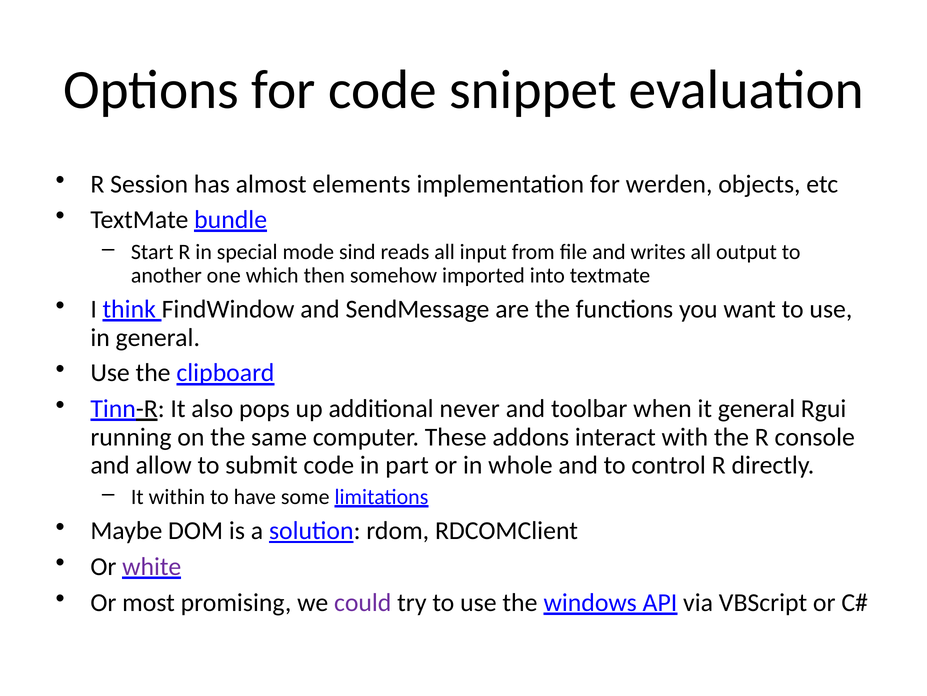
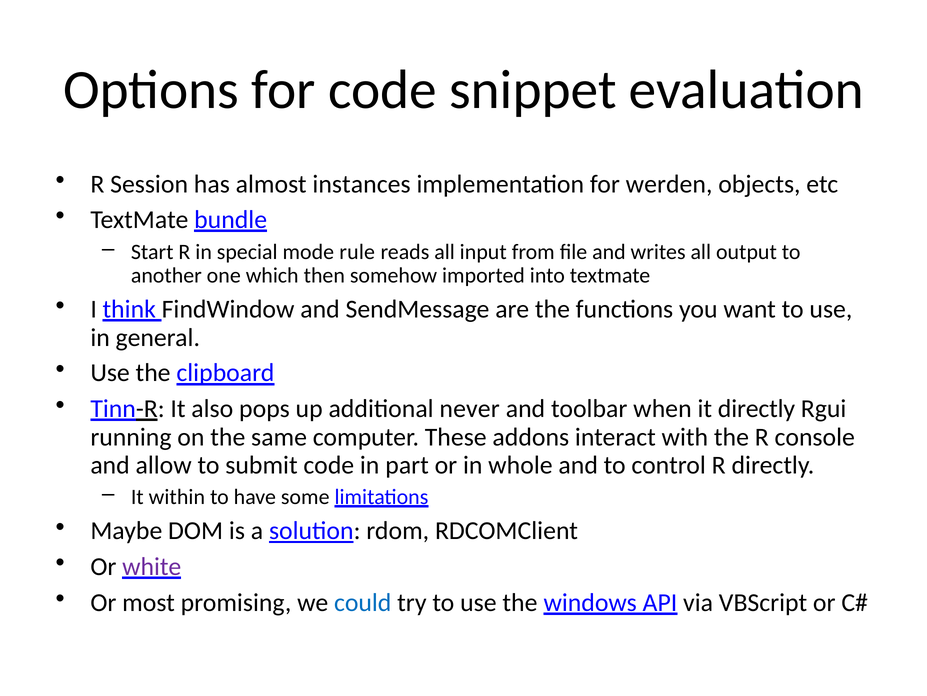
elements: elements -> instances (362, 184)
sind: sind -> rule (357, 252)
it general: general -> directly (756, 408)
could colour: purple -> blue (363, 602)
